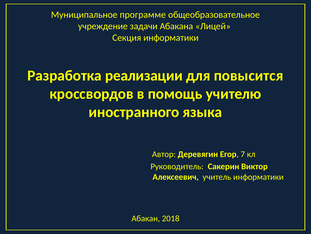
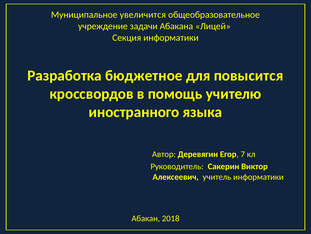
программе: программе -> увеличится (143, 15)
реализации: реализации -> бюджетное (144, 75)
